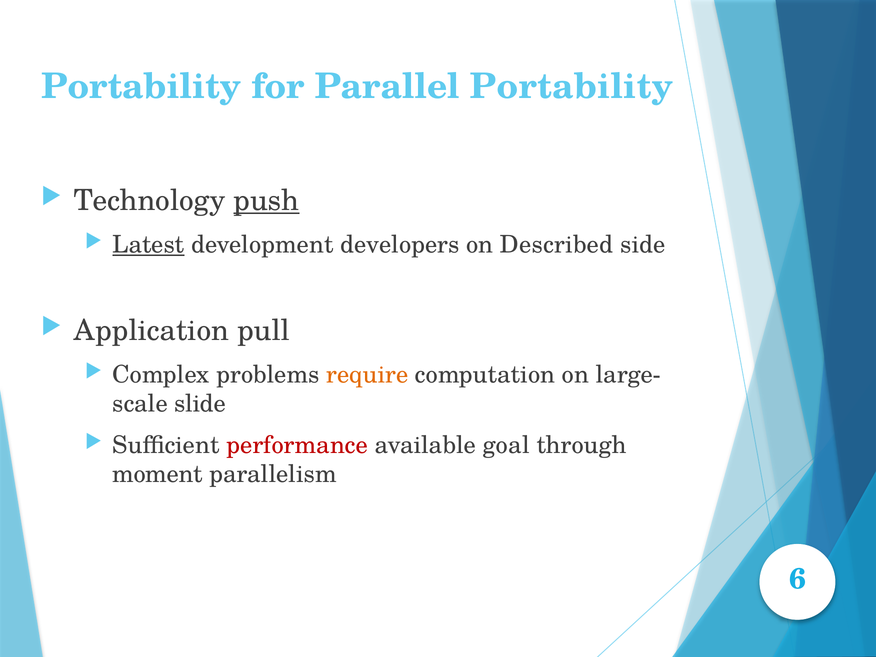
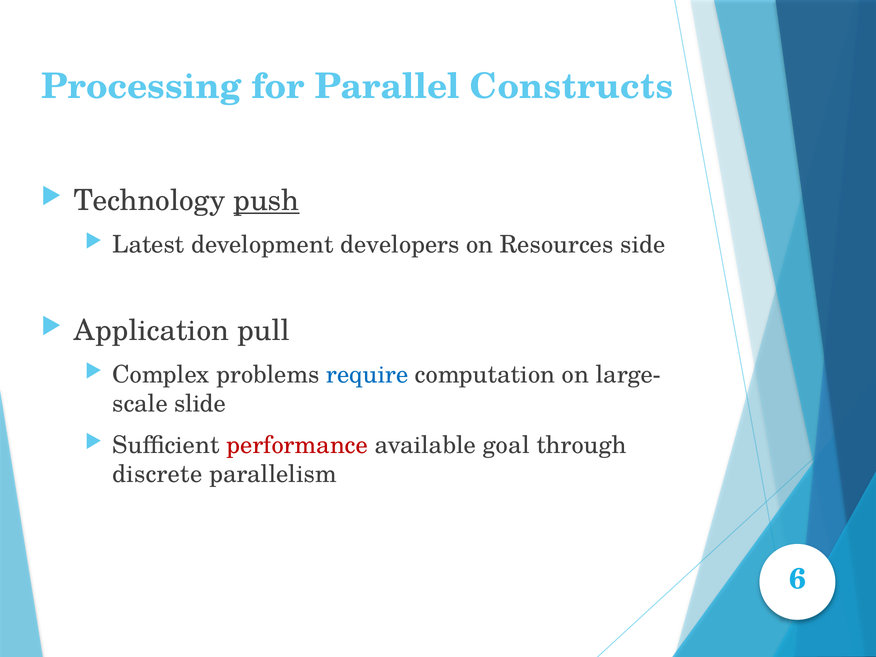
Portability: Portability -> Processing (141, 86)
Parallel Portability: Portability -> Constructs (572, 86)
Latest underline: present -> none (148, 245)
Described: Described -> Resources (557, 245)
require colour: orange -> blue (367, 375)
moment: moment -> discrete (157, 474)
